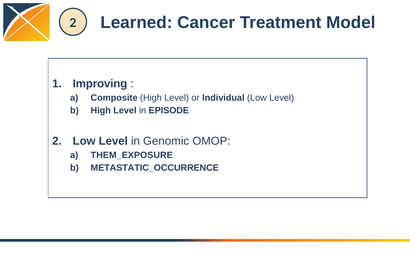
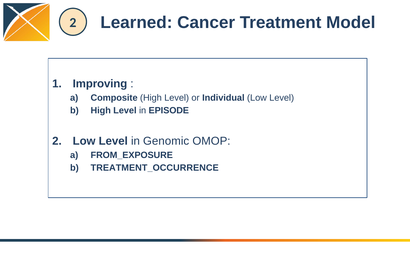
THEM_EXPOSURE: THEM_EXPOSURE -> FROM_EXPOSURE (132, 155)
METASTATIC_OCCURRENCE: METASTATIC_OCCURRENCE -> TREATMENT_OCCURRENCE (155, 168)
